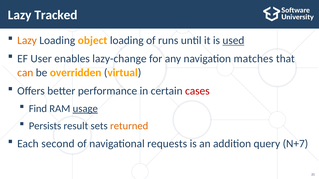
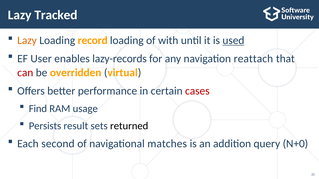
object: object -> record (93, 40)
runs: runs -> with (168, 40)
lazy-change: lazy-change -> lazy-records (120, 59)
matches: matches -> reattach (253, 59)
can colour: orange -> red (25, 73)
usage underline: present -> none (85, 109)
returned colour: orange -> black (129, 126)
requests: requests -> matches (167, 144)
N+7: N+7 -> N+0 (295, 144)
